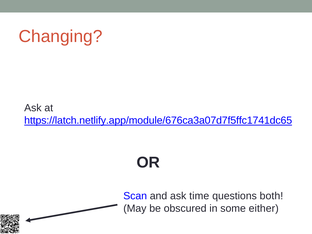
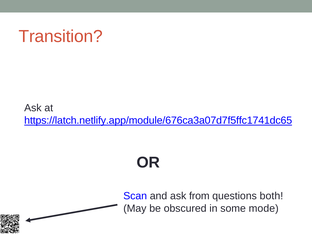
Changing: Changing -> Transition (61, 36)
time: time -> from (199, 196)
either: either -> mode (264, 208)
